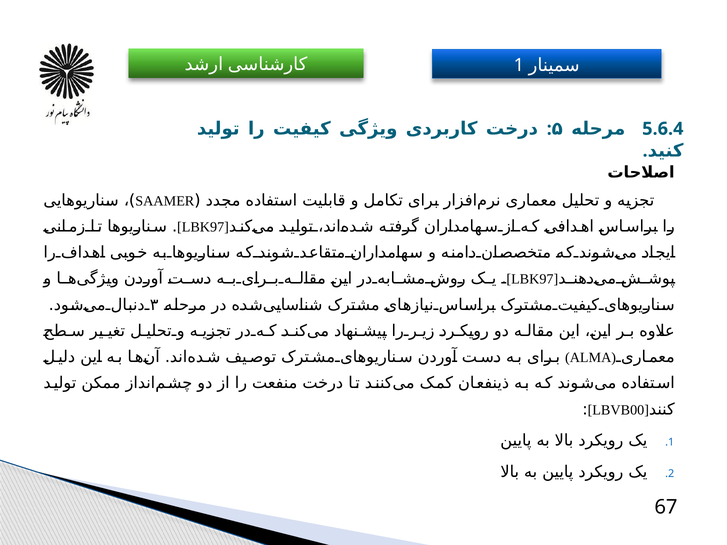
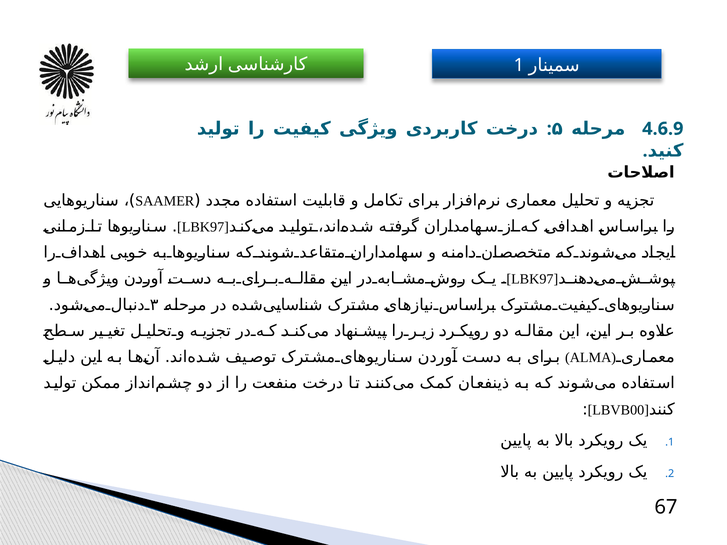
5.6.4: 5.6.4 -> 4.6.9 (663, 129)
